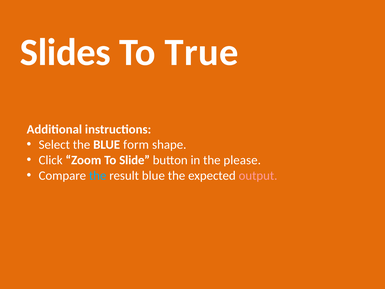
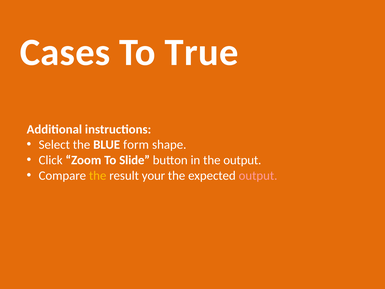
Slides: Slides -> Cases (65, 52)
the please: please -> output (242, 160)
the colour: light blue -> yellow (98, 175)
result blue: blue -> your (153, 175)
